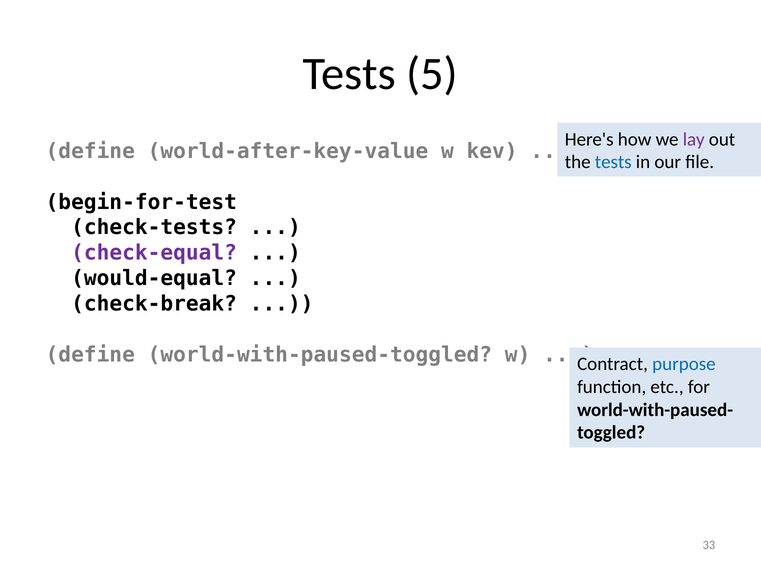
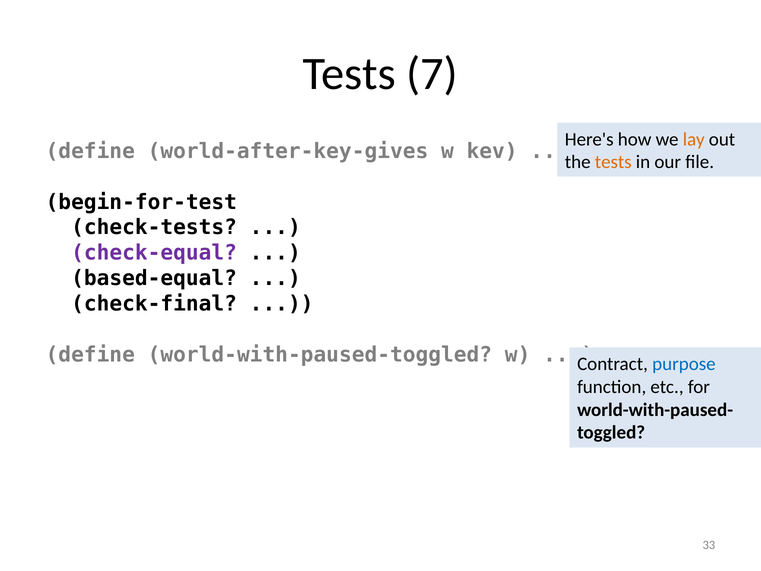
5: 5 -> 7 (432, 74)
lay colour: purple -> orange (694, 139)
world-after-key-value: world-after-key-value -> world-after-key-gives (288, 151)
tests colour: blue -> orange (613, 162)
would-equal: would-equal -> based-equal (154, 278)
check-break: check-break -> check-final (154, 304)
